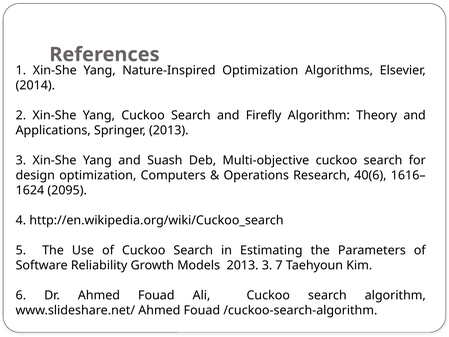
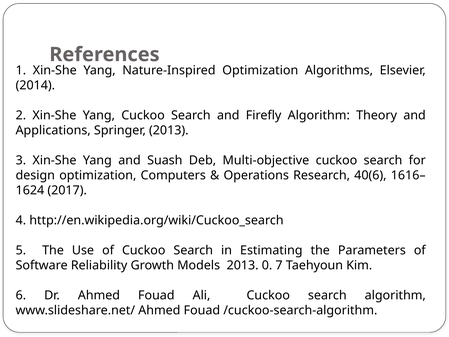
2095: 2095 -> 2017 (67, 190)
Models 2013 3: 3 -> 0 (267, 265)
